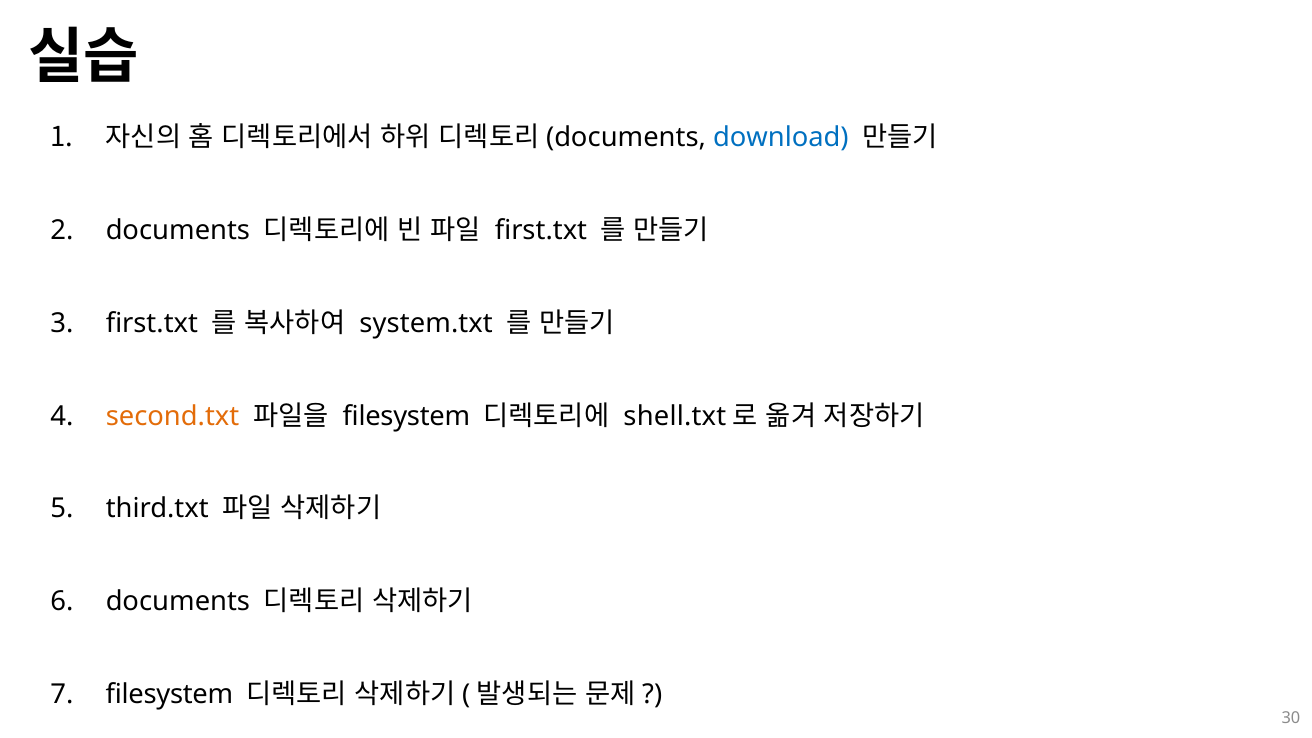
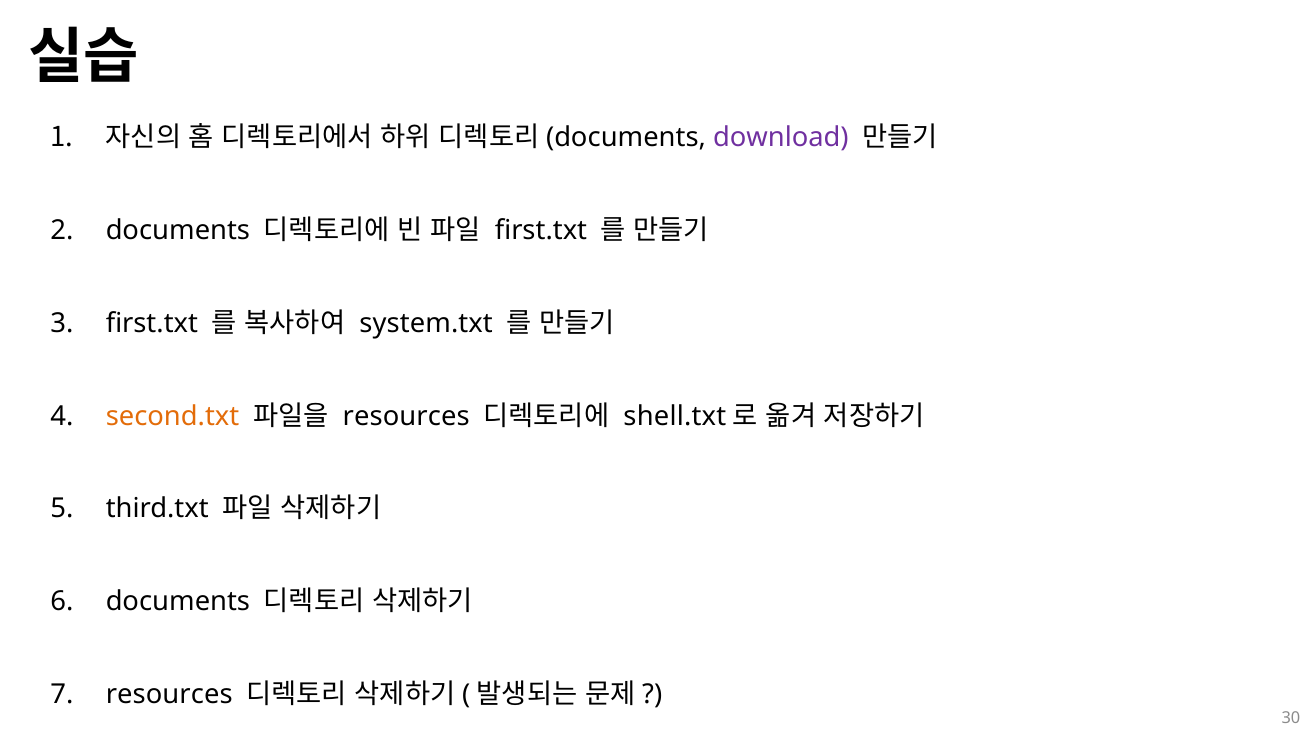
download colour: blue -> purple (781, 137)
filesystem: filesystem -> resources (406, 416)
filesystem: filesystem -> resources (169, 695)
